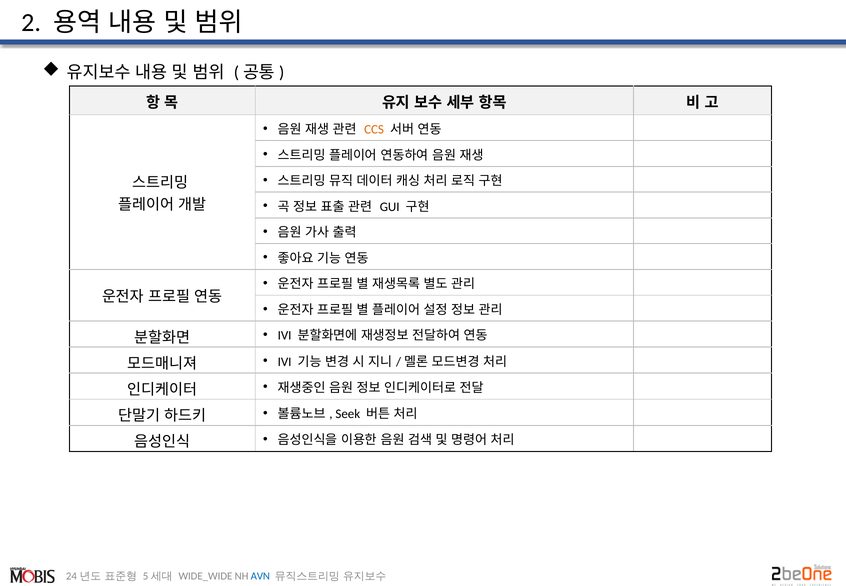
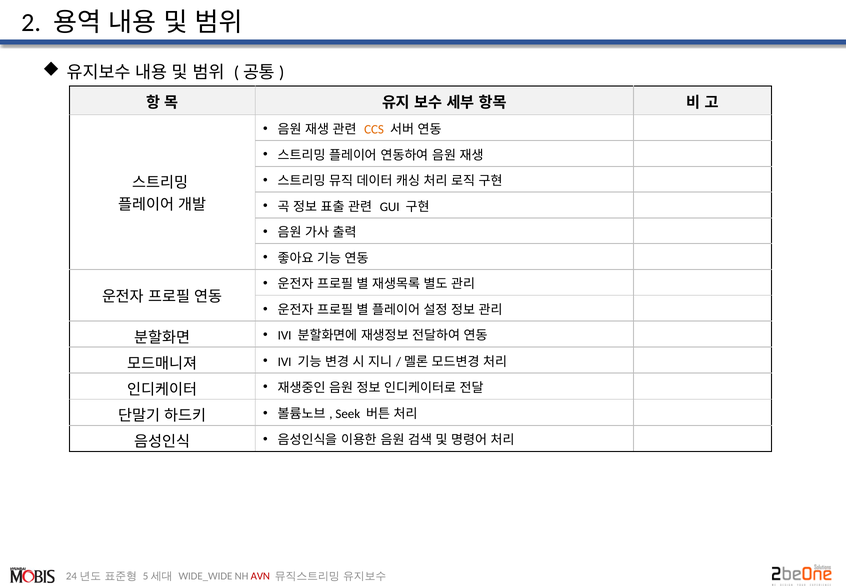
AVN colour: blue -> red (260, 576)
